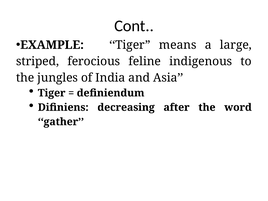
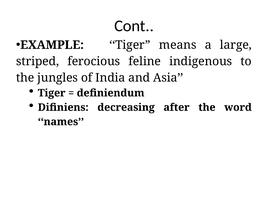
gather: gather -> names (61, 122)
